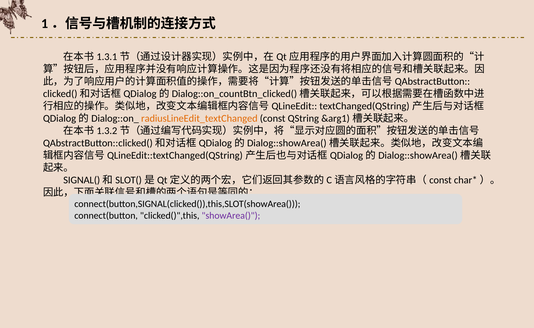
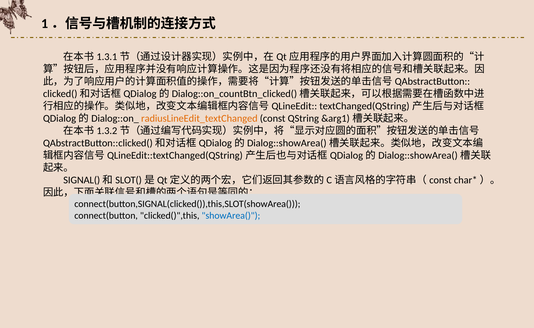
showArea( colour: purple -> blue (231, 216)
